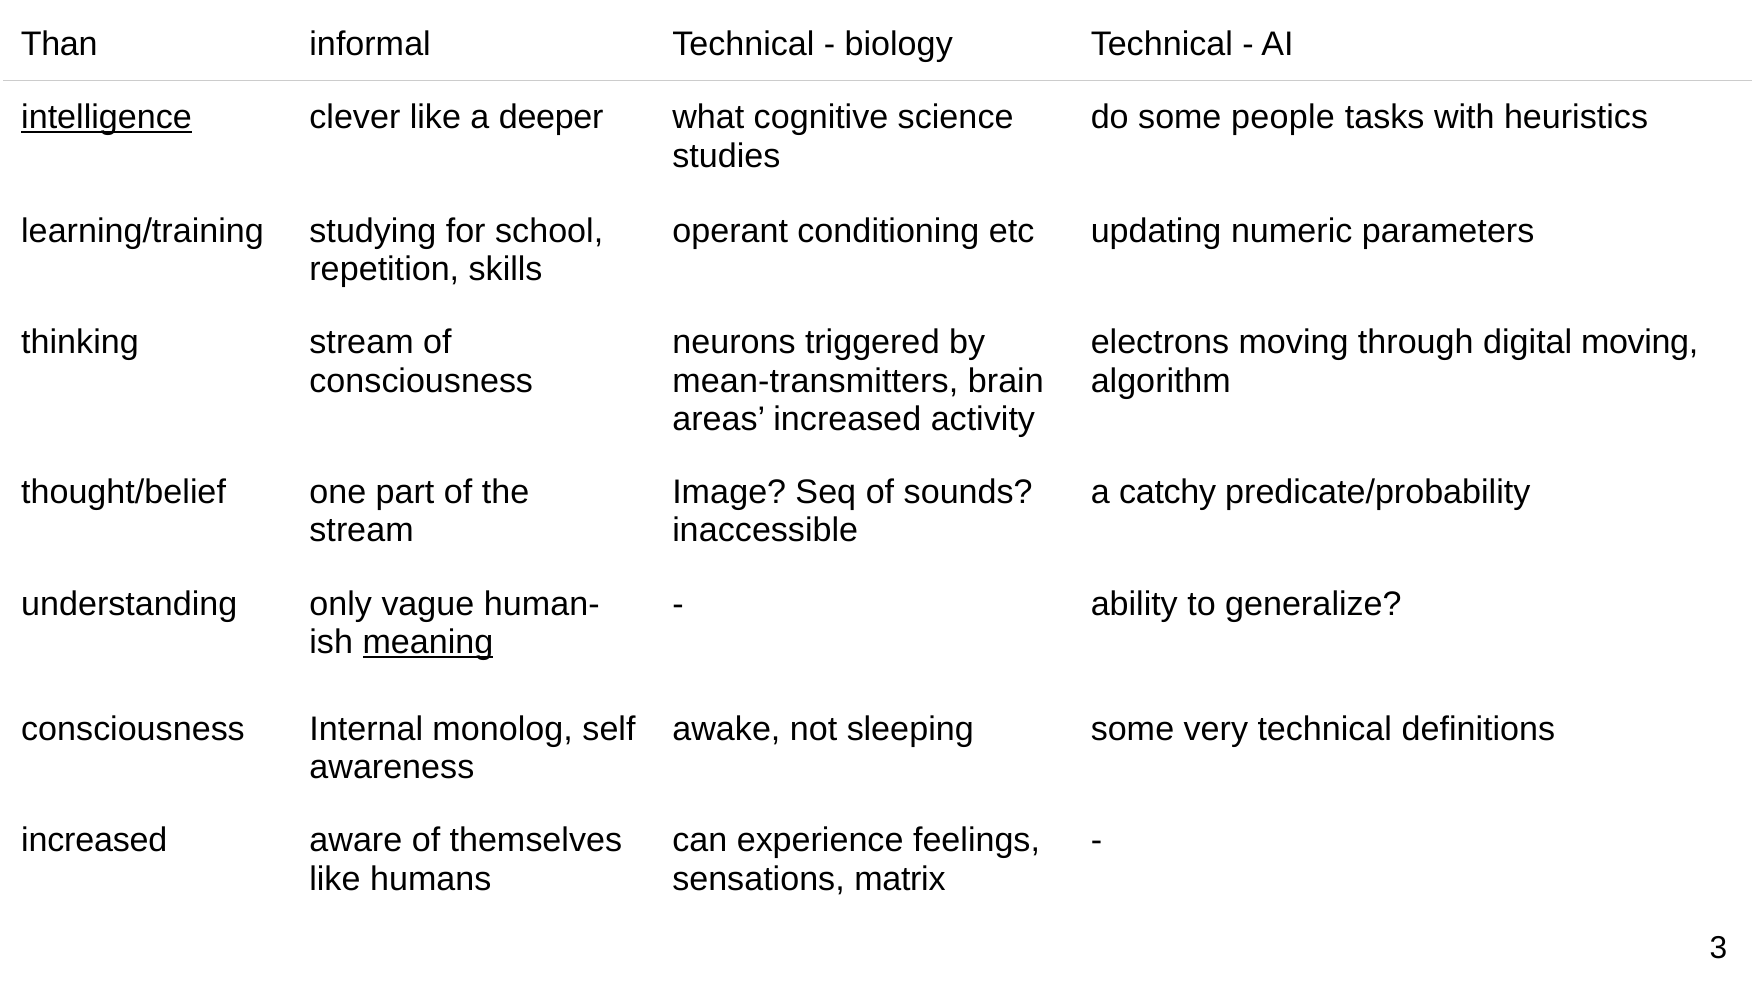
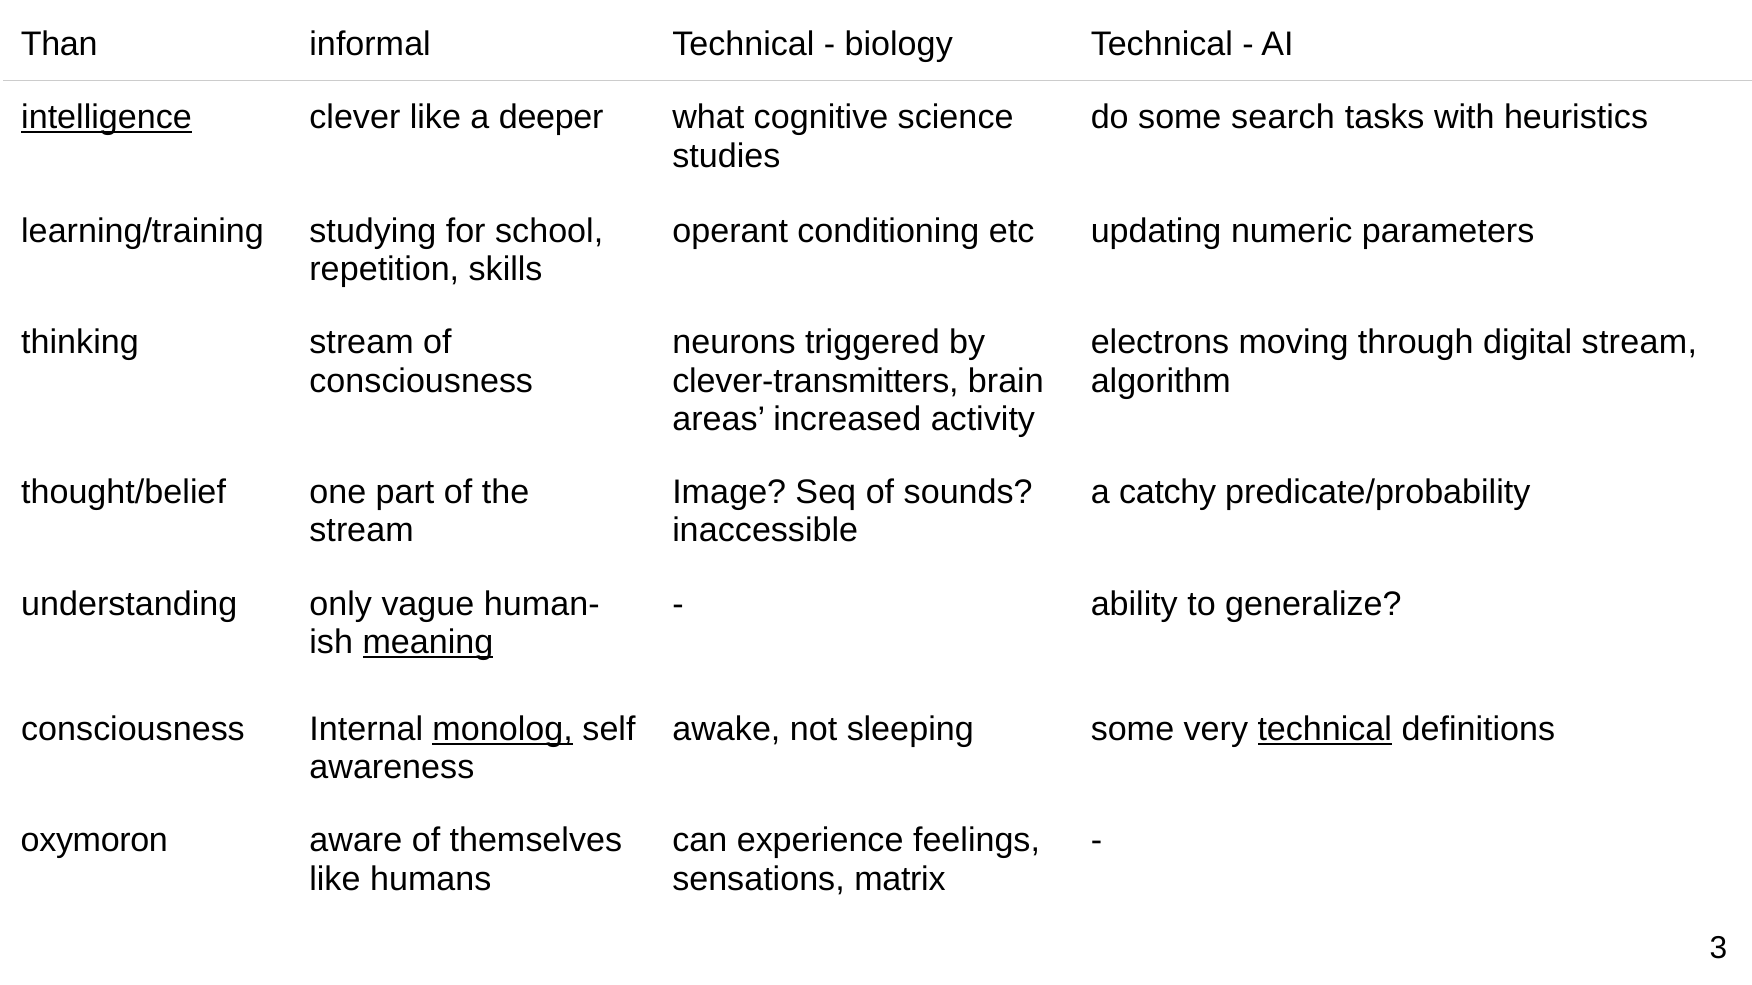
people: people -> search (1283, 118)
digital moving: moving -> stream (1639, 343)
mean-transmitters: mean-transmitters -> clever-transmitters (815, 381)
monolog underline: none -> present (503, 730)
technical underline: none -> present (1325, 730)
increased: increased -> oxymoron (94, 841)
